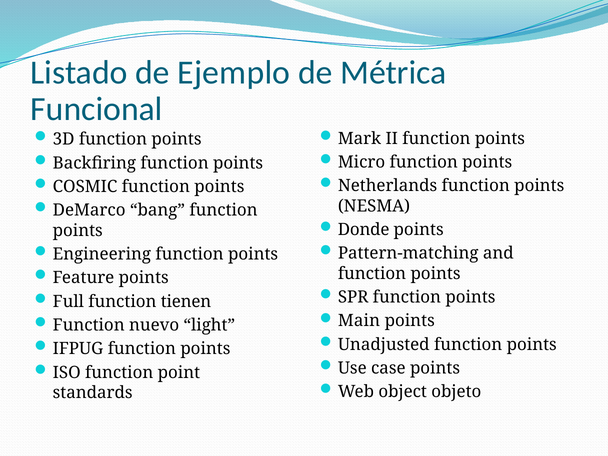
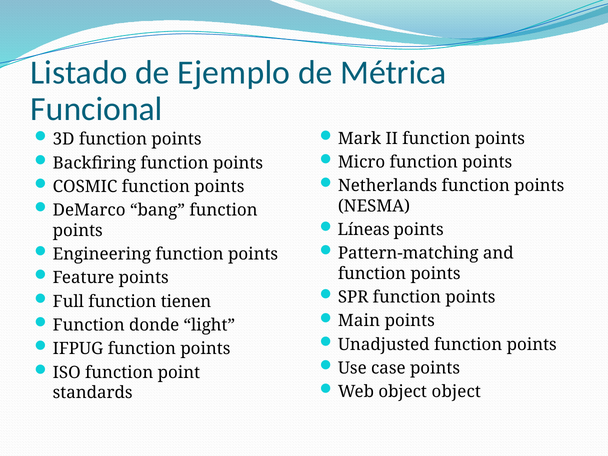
Donde: Donde -> Líneas (364, 230)
nuevo: nuevo -> donde (154, 325)
object objeto: objeto -> object (456, 392)
